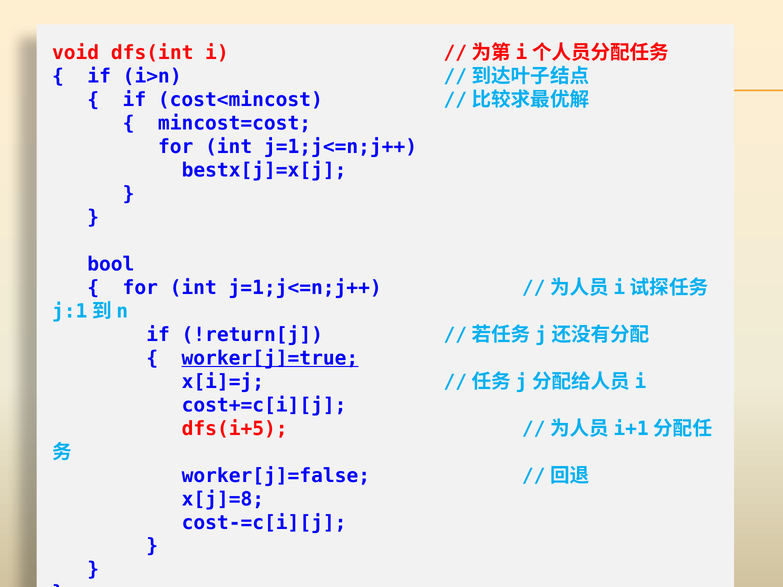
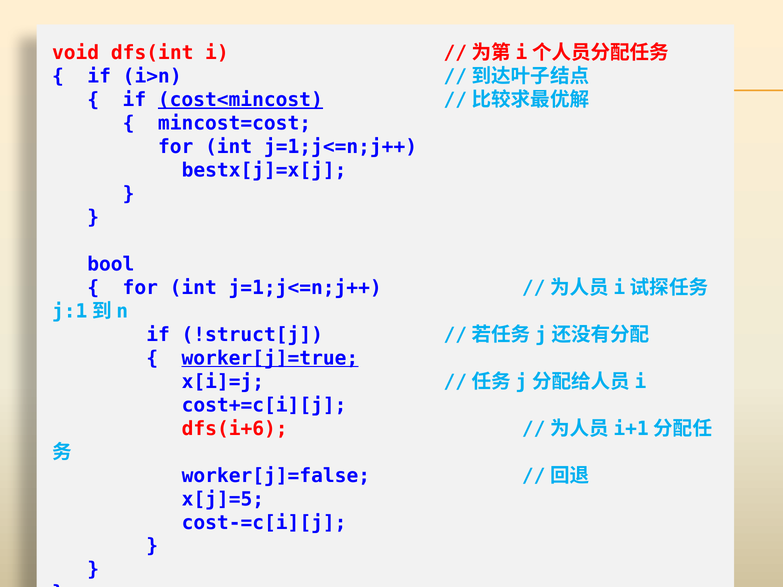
cost<mincost underline: none -> present (240, 100)
!return[j: !return[j -> !struct[j (252, 335)
dfs(i+5: dfs(i+5 -> dfs(i+6 (235, 429)
x[j]=8: x[j]=8 -> x[j]=5 (223, 499)
